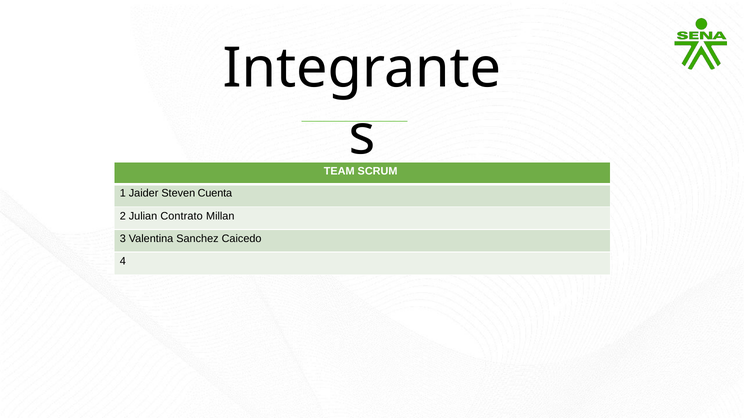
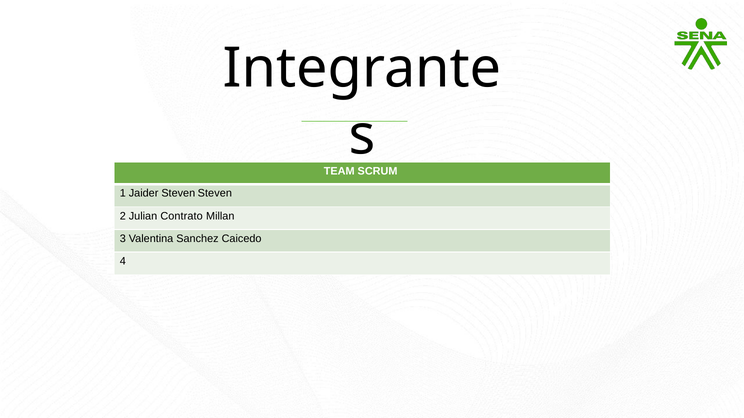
Steven Cuenta: Cuenta -> Steven (215, 194)
